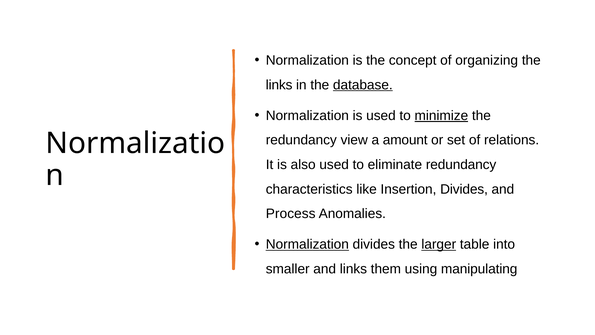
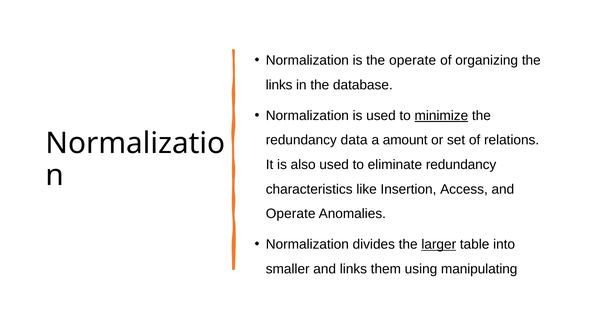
the concept: concept -> operate (413, 60)
database underline: present -> none (363, 85)
view: view -> data (354, 140)
Insertion Divides: Divides -> Access (464, 189)
Process: Process -> Operate (291, 214)
Normalization underline: present -> none (307, 244)
